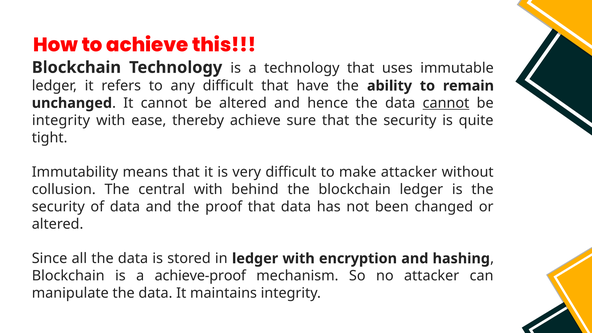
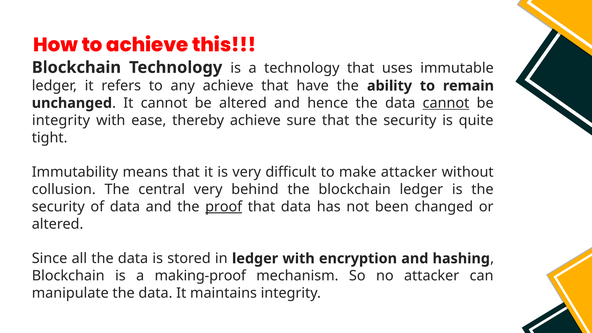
any difficult: difficult -> achieve (228, 86)
central with: with -> very (208, 189)
proof underline: none -> present (224, 207)
achieve-proof: achieve-proof -> making-proof (200, 276)
